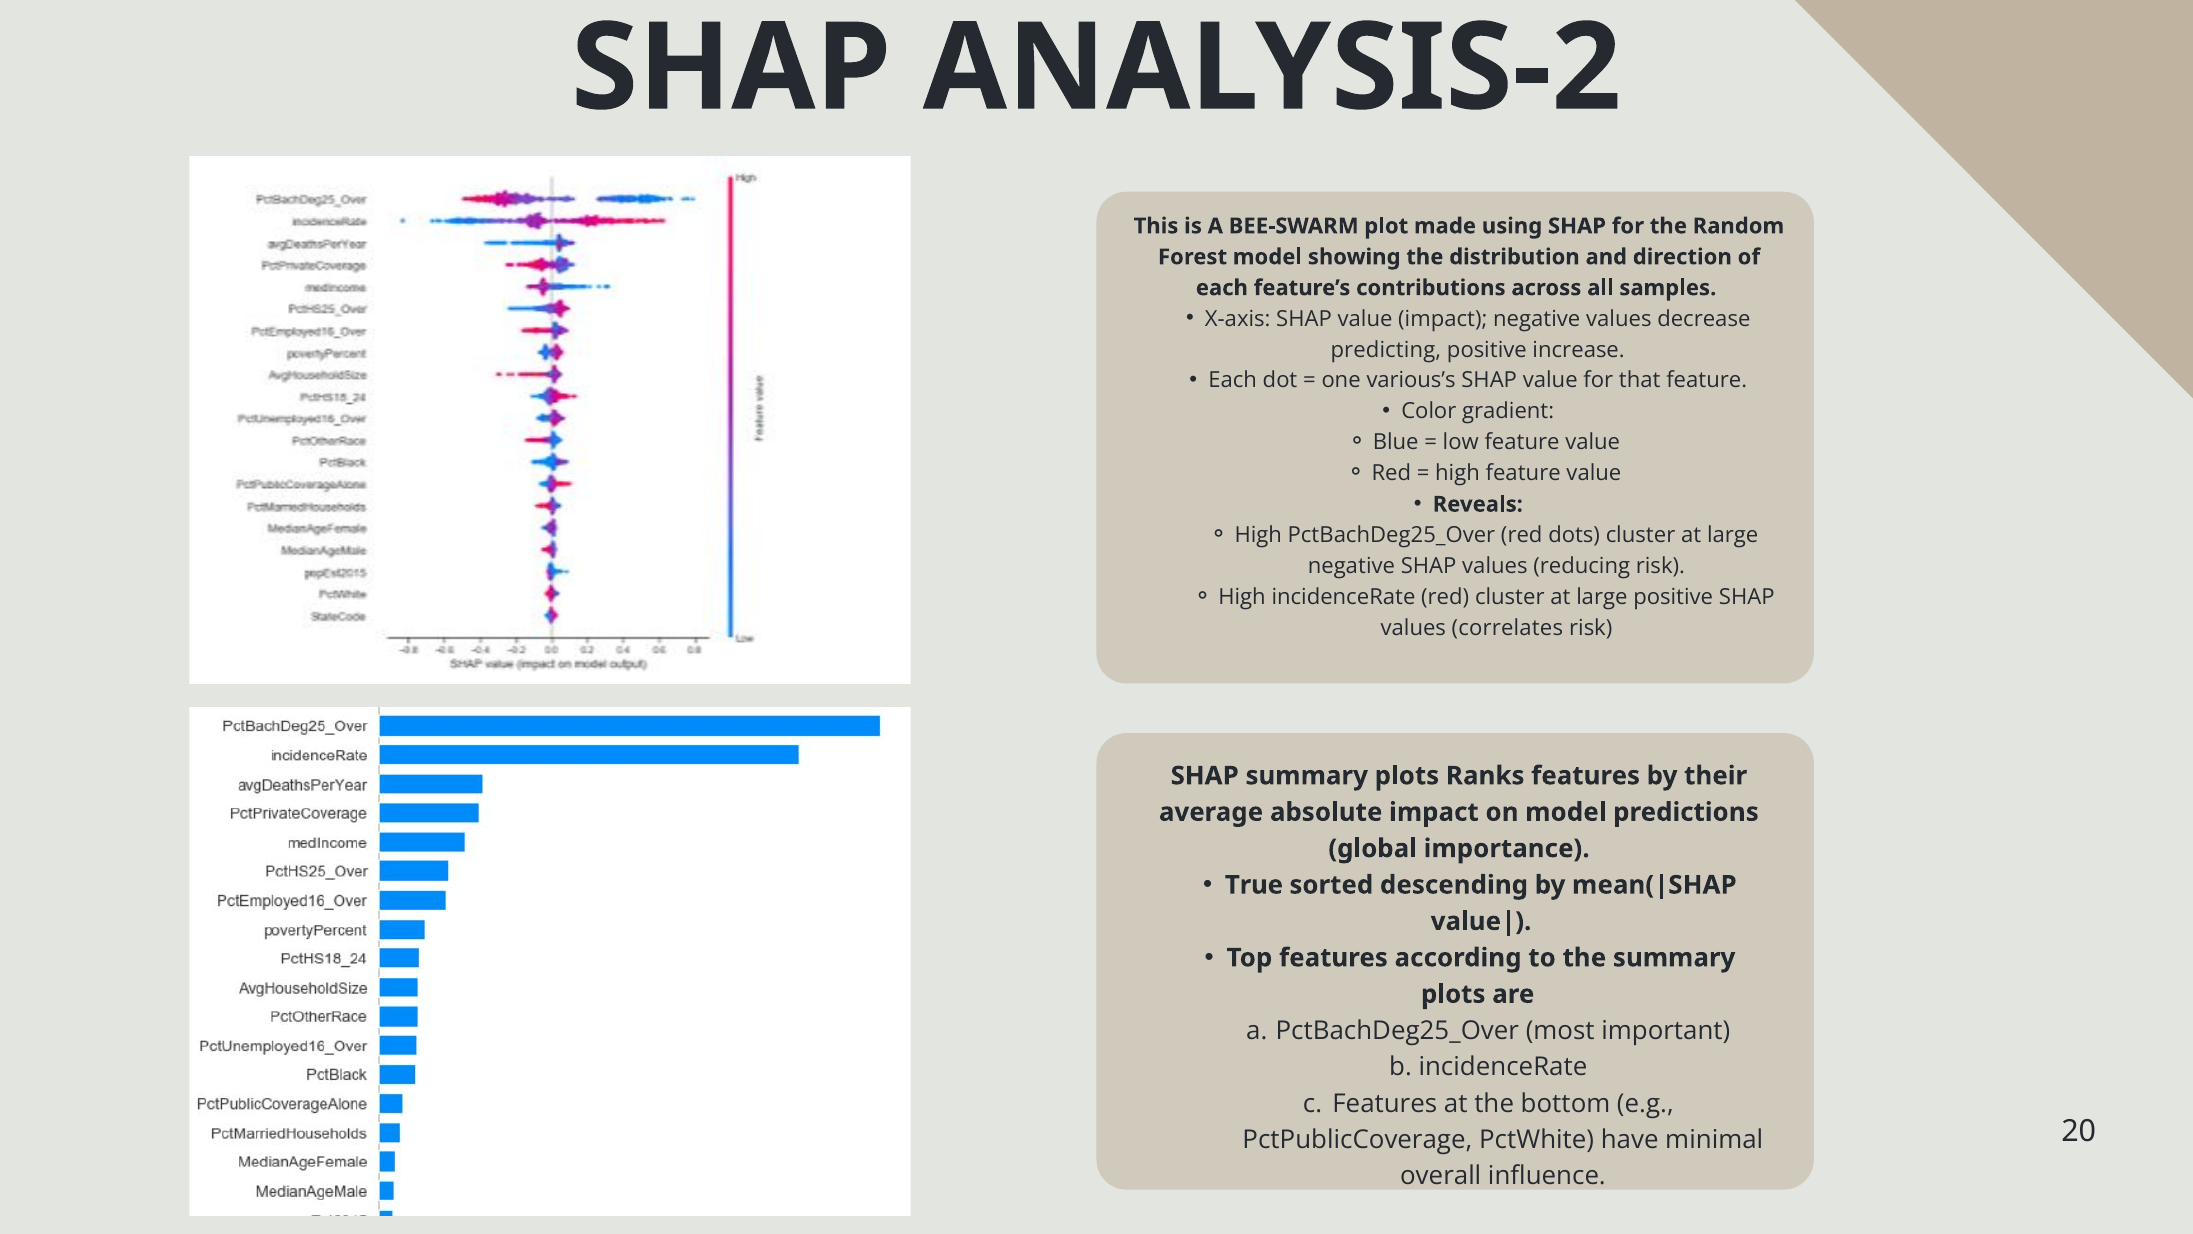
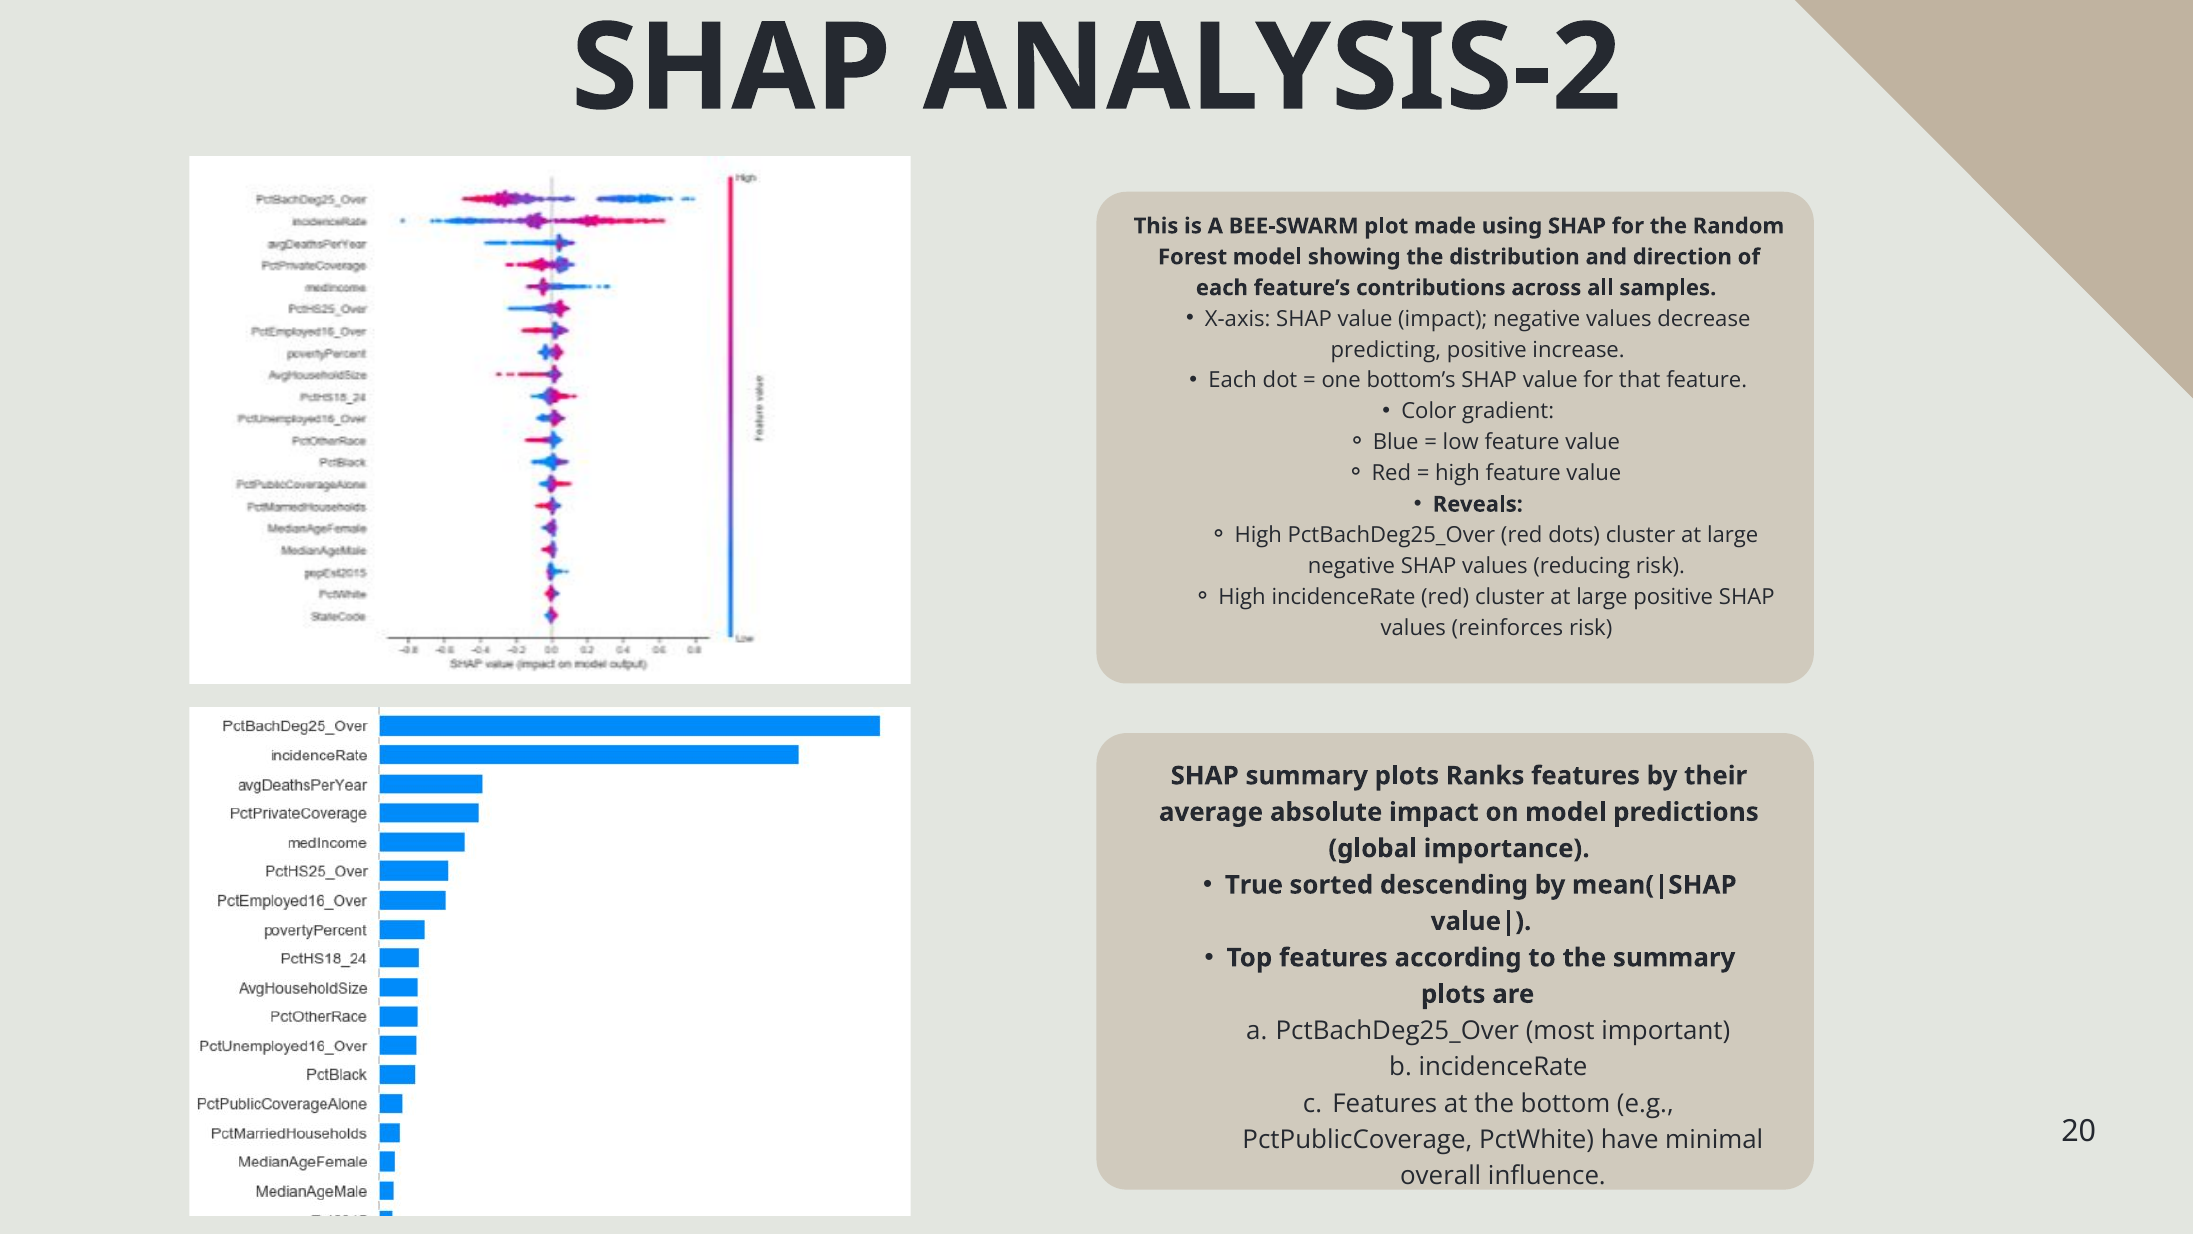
various’s: various’s -> bottom’s (1411, 381)
correlates: correlates -> reinforces (1507, 628)
